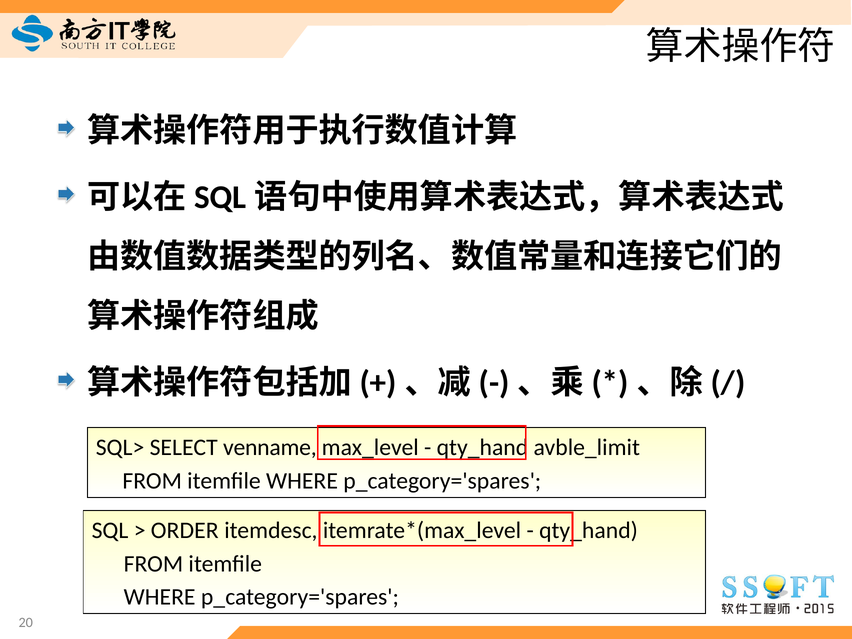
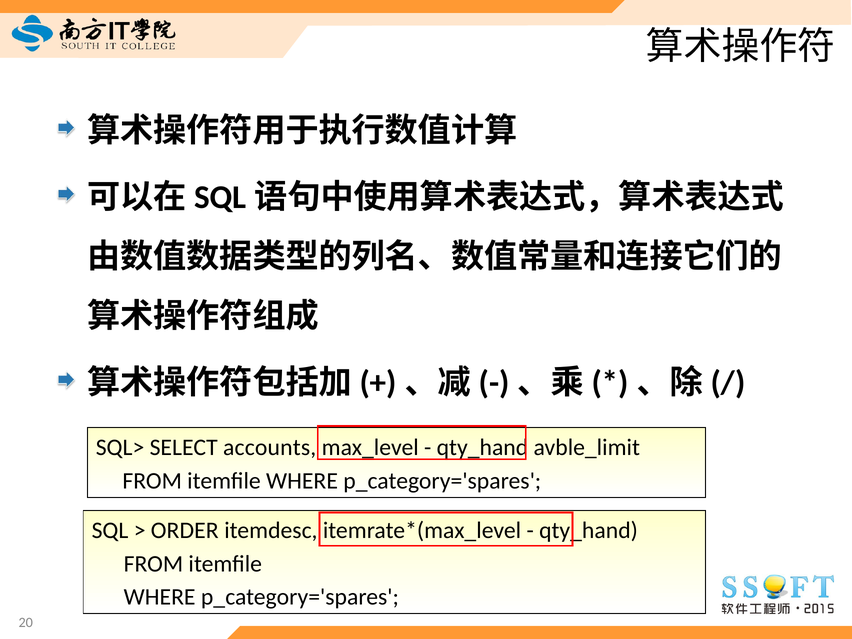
venname: venname -> accounts (270, 448)
